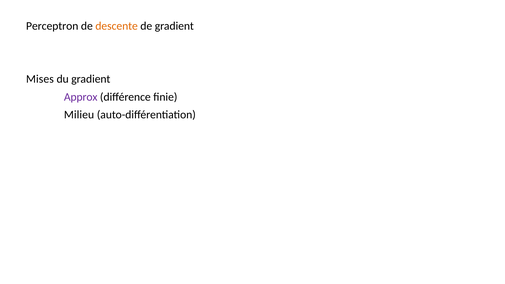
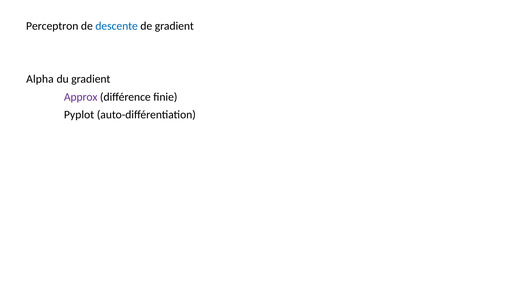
descente colour: orange -> blue (117, 26)
Mises: Mises -> Alpha (40, 79)
Milieu: Milieu -> Pyplot (79, 115)
